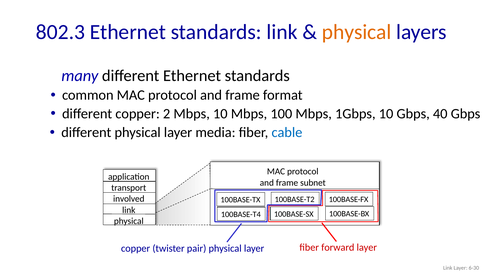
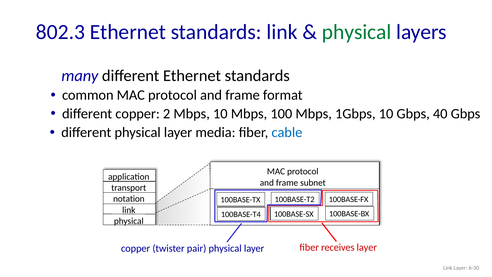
physical colour: orange -> green (357, 32)
involved: involved -> notation (129, 199)
forward: forward -> receives (338, 247)
